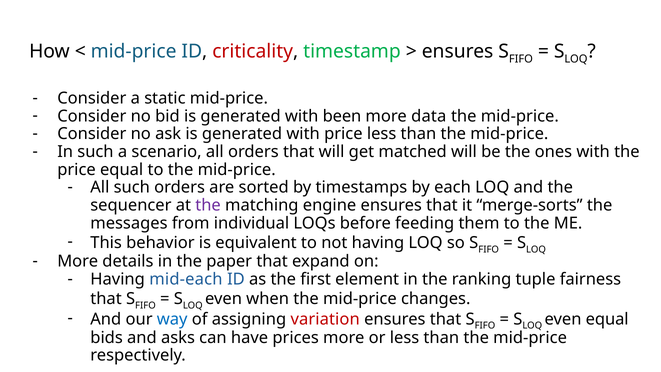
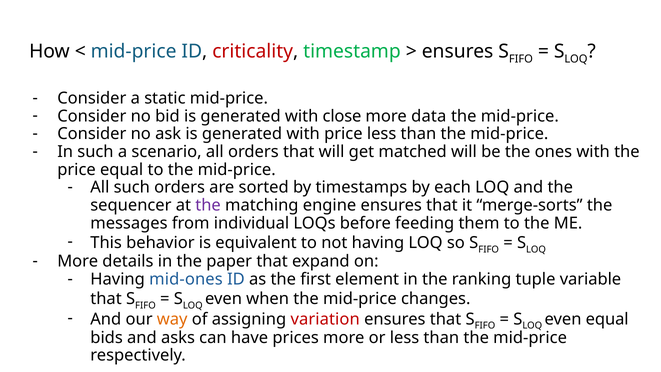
been: been -> close (342, 116)
mid-each: mid-each -> mid-ones (186, 279)
fairness: fairness -> variable (590, 279)
way colour: blue -> orange (172, 319)
